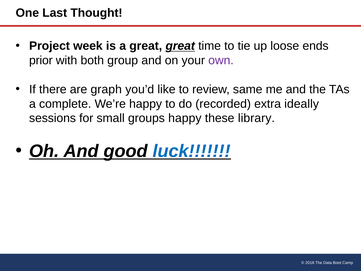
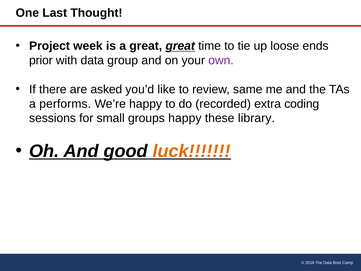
with both: both -> data (92, 60)
graph: graph -> asked (106, 89)
complete: complete -> performs (65, 104)
ideally: ideally -> coding (302, 104)
luck colour: blue -> orange (192, 151)
